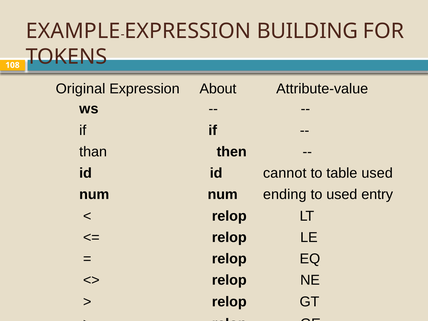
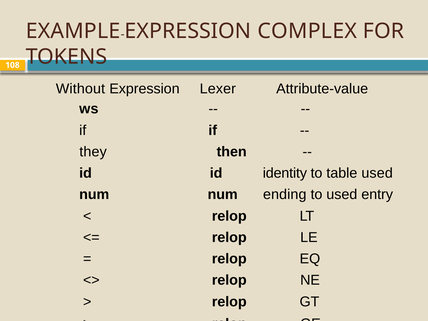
BUILDING: BUILDING -> COMPLEX (307, 31)
Original: Original -> Without (80, 89)
About: About -> Lexer (218, 89)
than: than -> they (93, 152)
cannot: cannot -> identity (285, 173)
